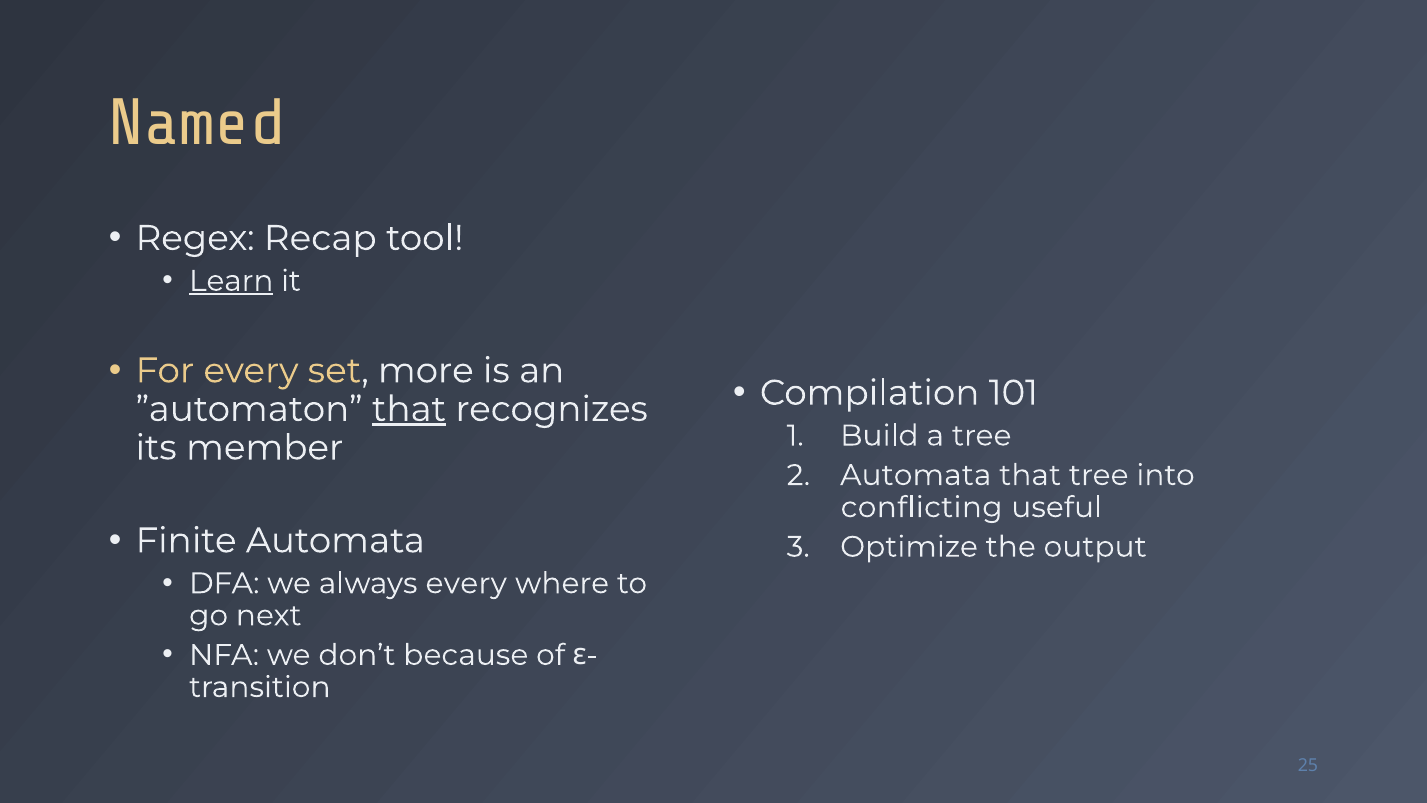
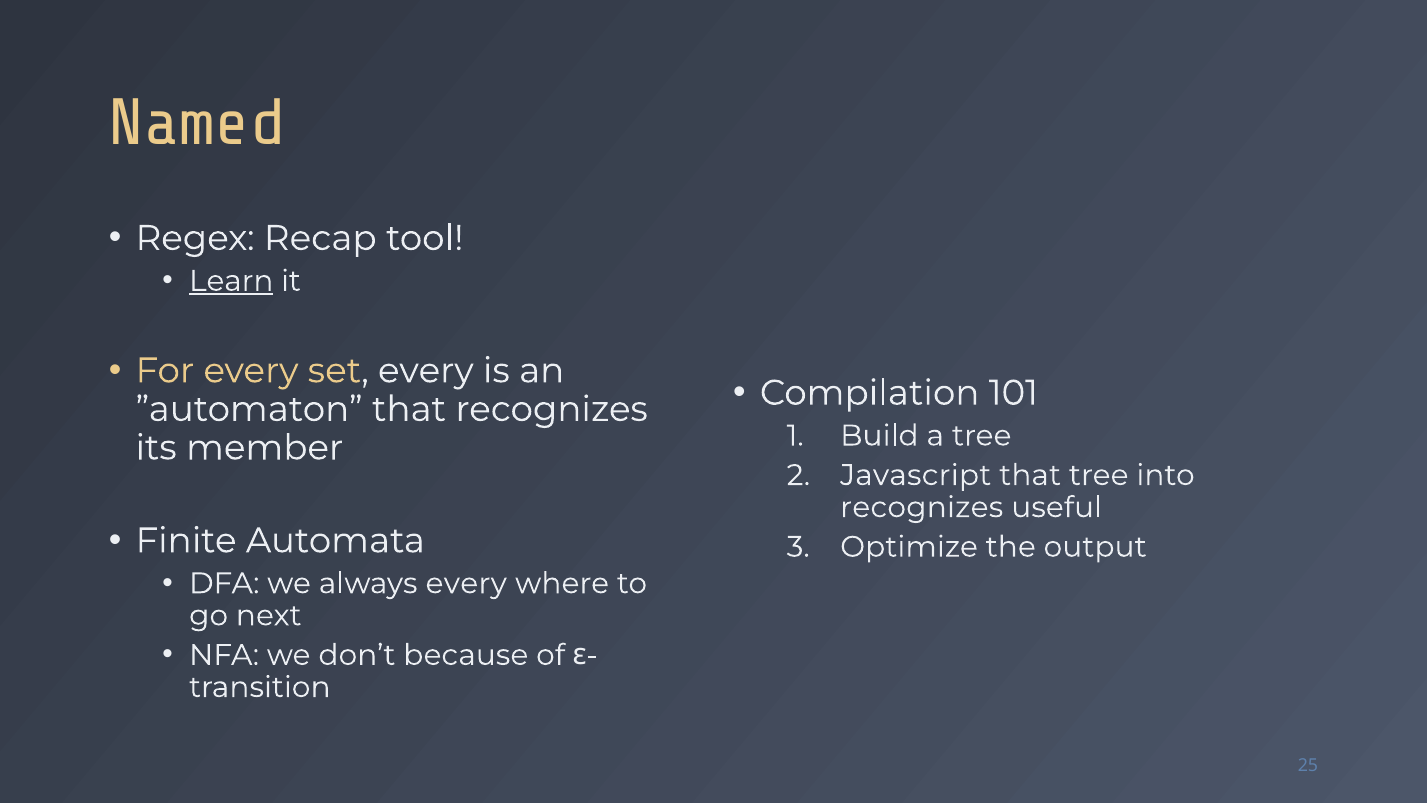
set more: more -> every (426, 371)
that underline: present -> none (409, 409)
Automata: Automata -> Javascript (916, 475)
conflicting: conflicting -> recognizes (922, 507)
